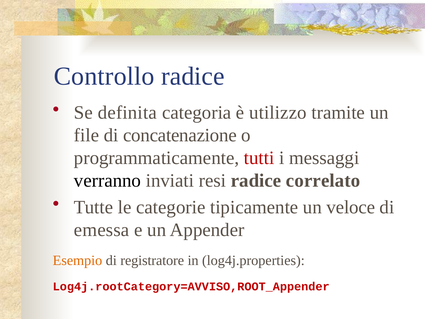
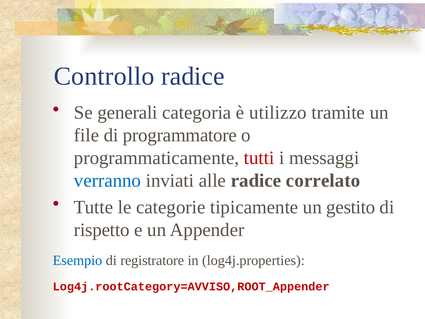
definita: definita -> generali (128, 112)
concatenazione: concatenazione -> programmatore (180, 135)
verranno colour: black -> blue (108, 180)
resi: resi -> alle (212, 180)
veloce: veloce -> gestito (351, 207)
emessa: emessa -> rispetto (102, 230)
Esempio colour: orange -> blue (77, 260)
